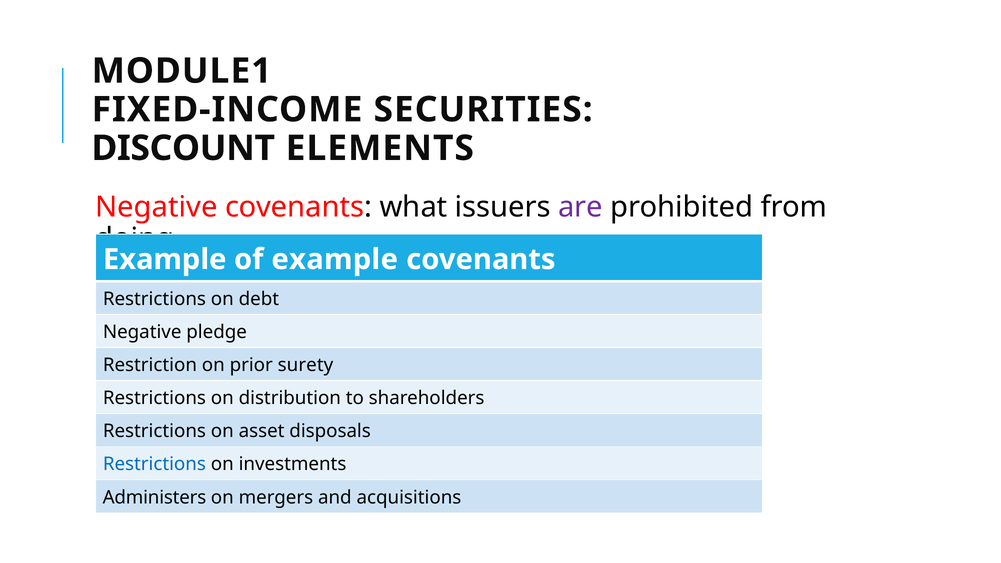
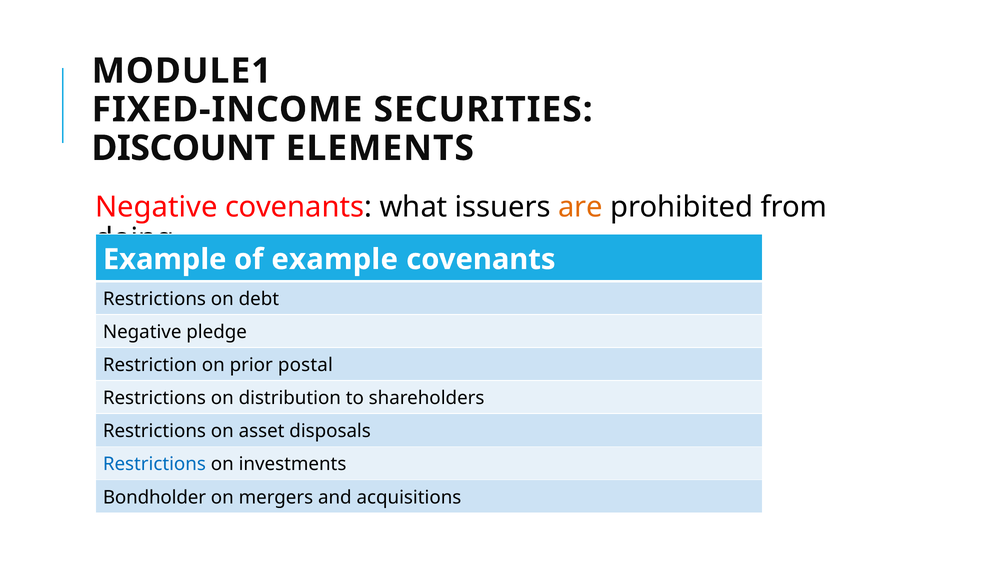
are colour: purple -> orange (581, 207)
surety: surety -> postal (305, 365)
Administers: Administers -> Bondholder (154, 497)
